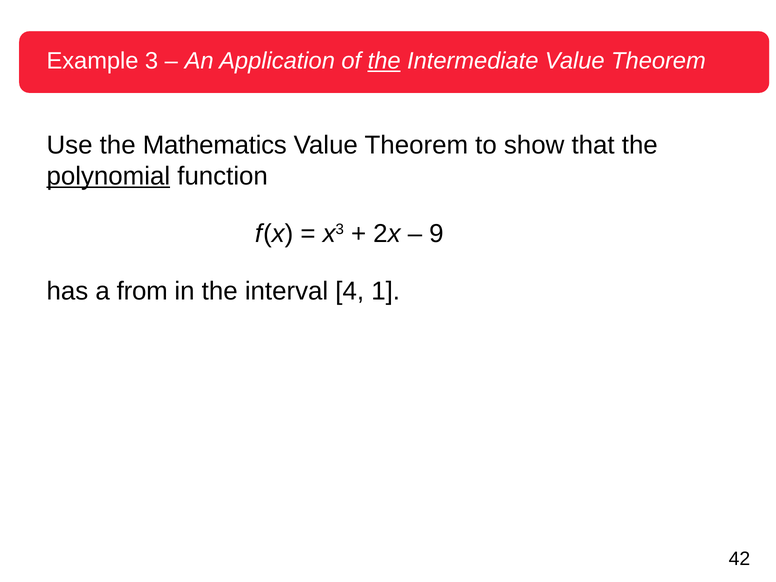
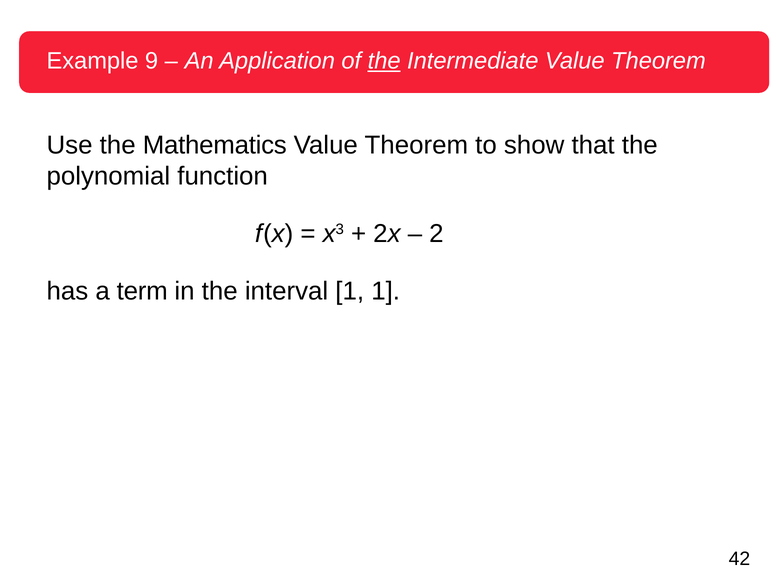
3: 3 -> 9 (152, 61)
polynomial underline: present -> none (108, 176)
9: 9 -> 2 (436, 234)
from: from -> term (142, 291)
interval 4: 4 -> 1 (350, 291)
